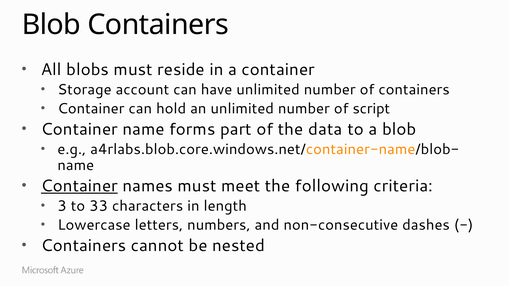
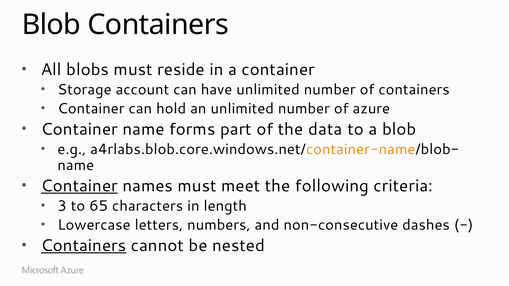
script: script -> azure (371, 109)
33: 33 -> 65 (99, 206)
Containers underline: none -> present (84, 246)
